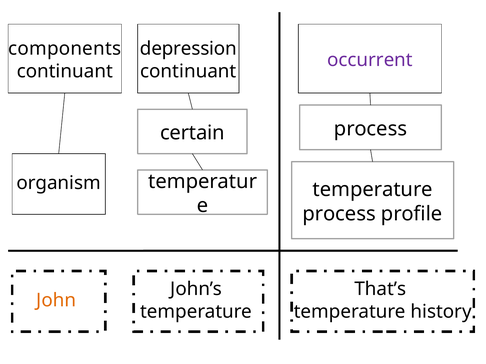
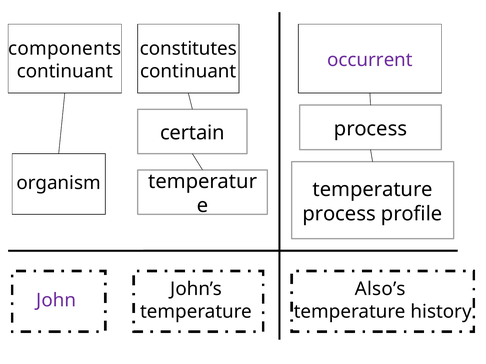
depression: depression -> constitutes (188, 49)
That’s: That’s -> Also’s (380, 289)
John colour: orange -> purple (56, 301)
